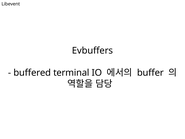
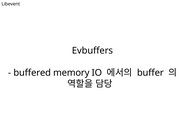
terminal: terminal -> memory (71, 73)
